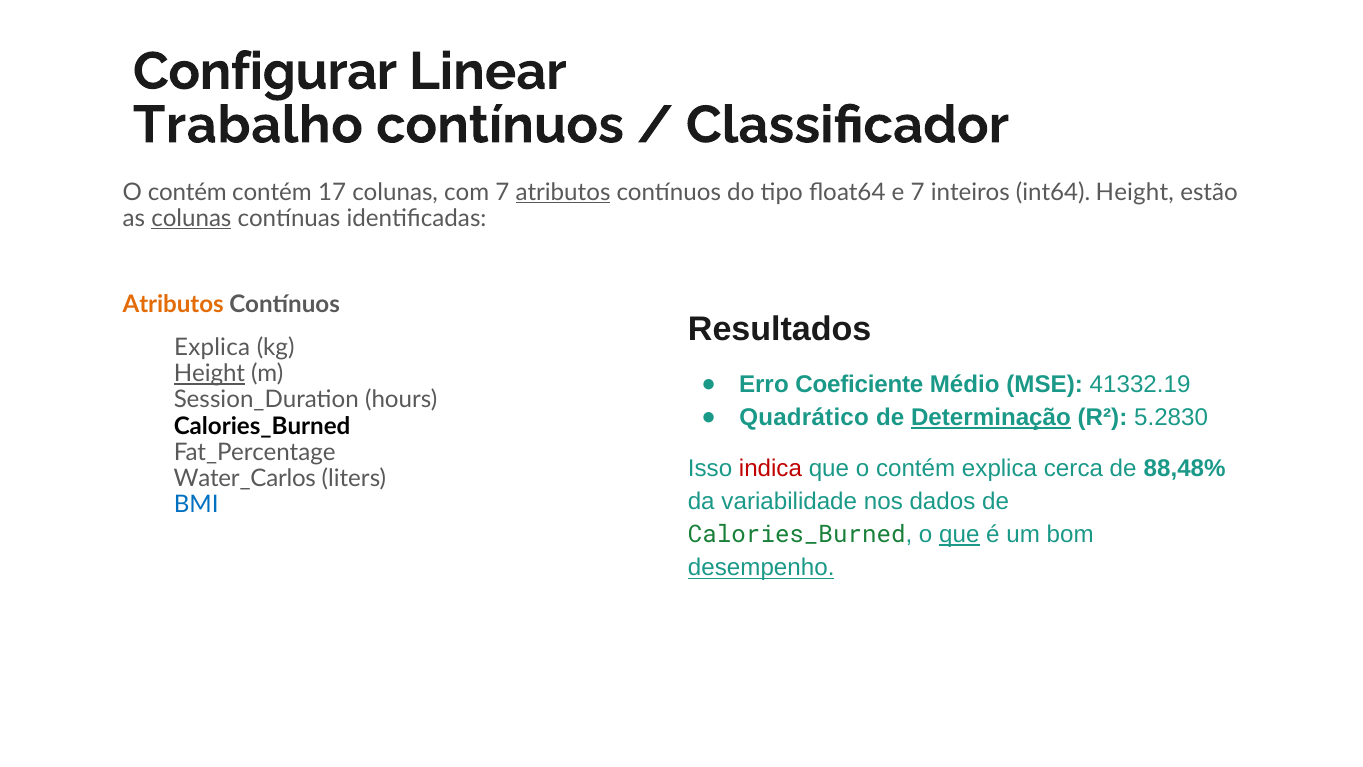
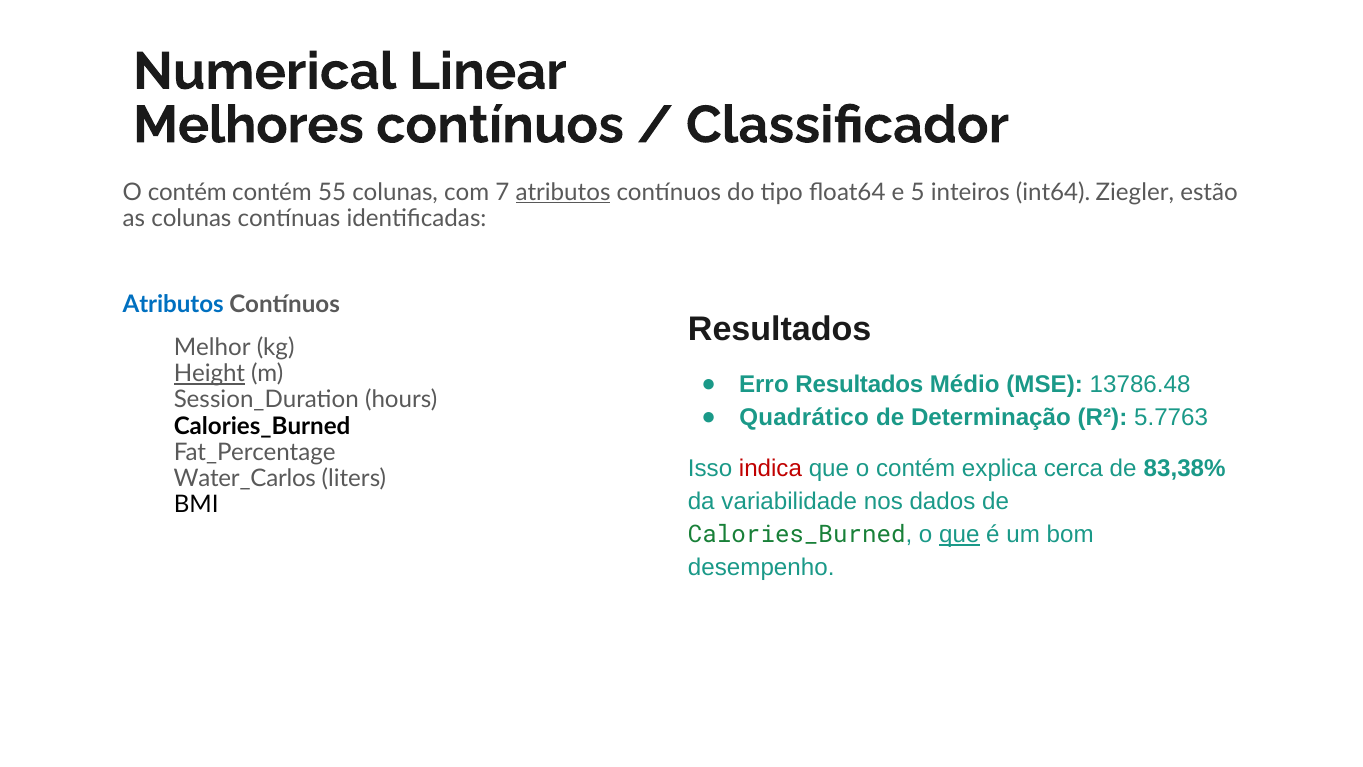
Configurar: Configurar -> Numerical (265, 72)
Trabalho: Trabalho -> Melhores (248, 125)
17: 17 -> 55 (332, 192)
e 7: 7 -> 5 (918, 192)
int64 Height: Height -> Ziegler (1135, 192)
colunas underline: present -> none (191, 218)
Atributos colour: orange -> blue (173, 304)
Explica: Explica -> Melhor (212, 348)
Erro Coeficiente: Coeficiente -> Resultados (859, 384)
41332.19: 41332.19 -> 13786.48 (1140, 384)
Determinação underline: present -> none (991, 418)
5.2830: 5.2830 -> 5.7763 (1171, 418)
88,48%: 88,48% -> 83,38% (1185, 468)
BMI colour: blue -> black (196, 504)
desempenho underline: present -> none (761, 568)
